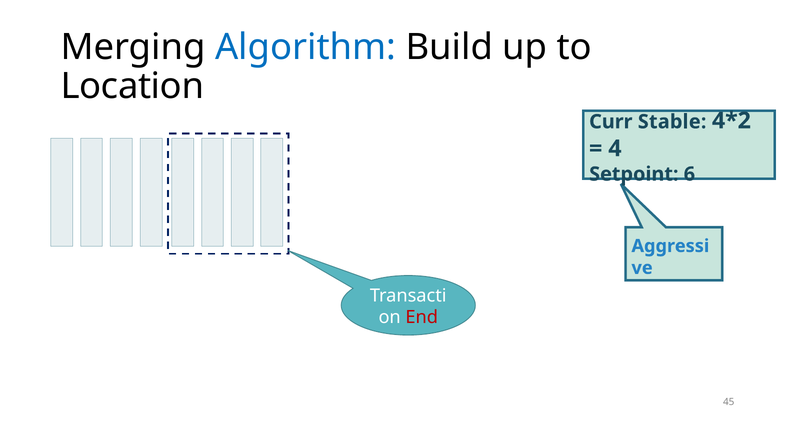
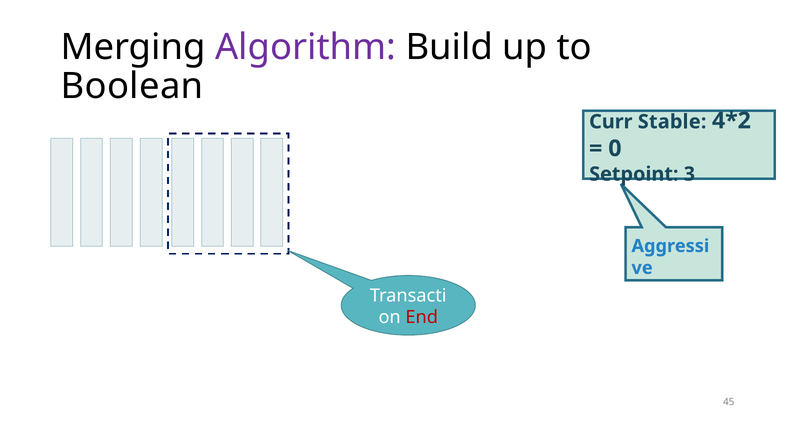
Algorithm colour: blue -> purple (306, 47)
Location: Location -> Boolean (132, 86)
4: 4 -> 0 (615, 149)
6: 6 -> 3 (689, 174)
